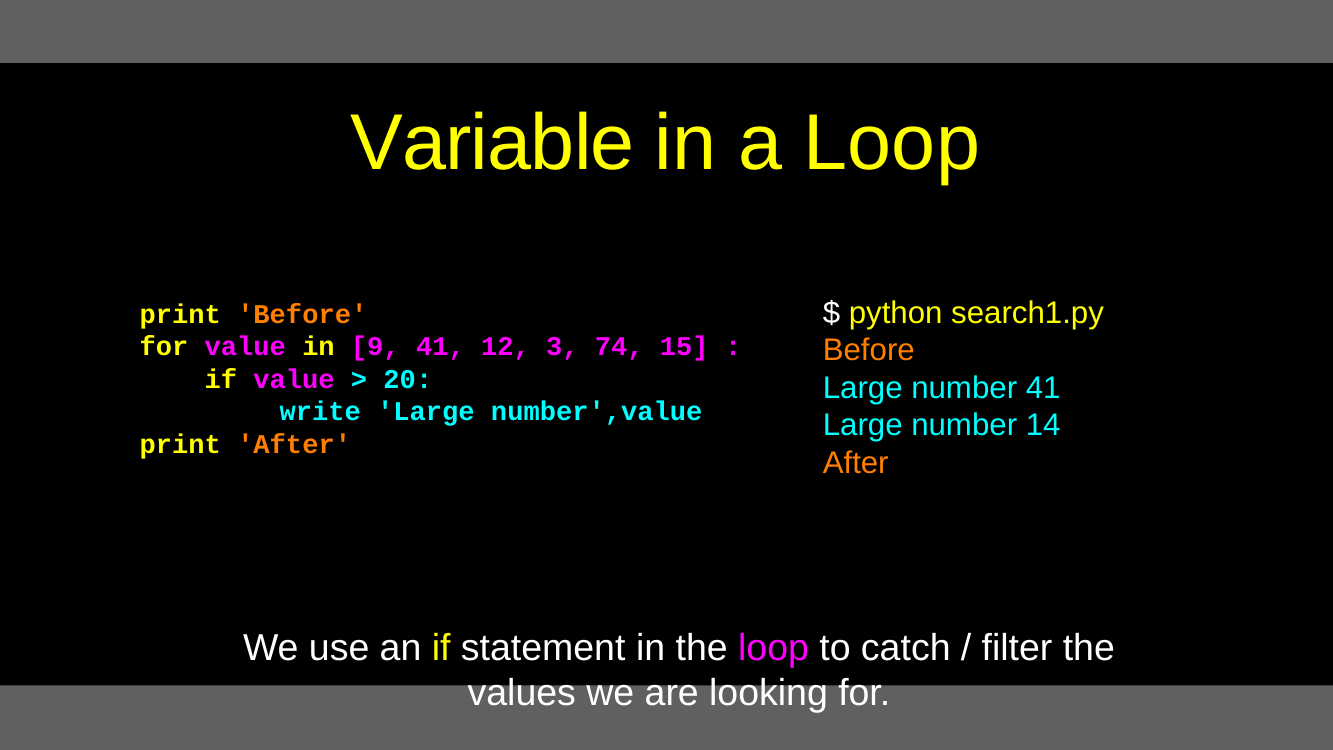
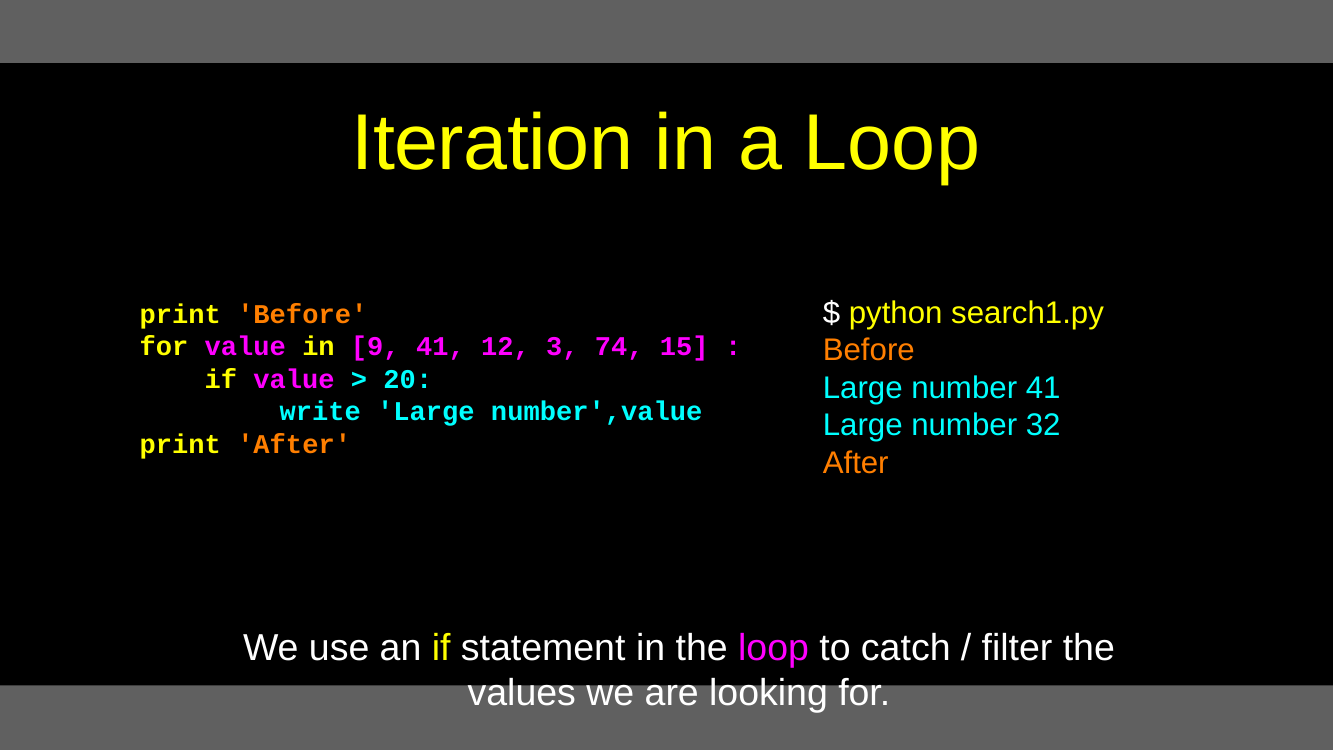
Variable: Variable -> Iteration (492, 143)
14: 14 -> 32 (1043, 425)
